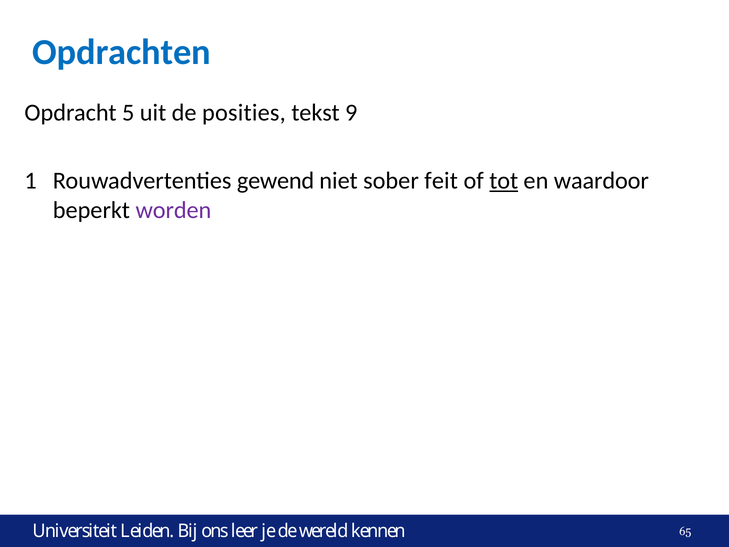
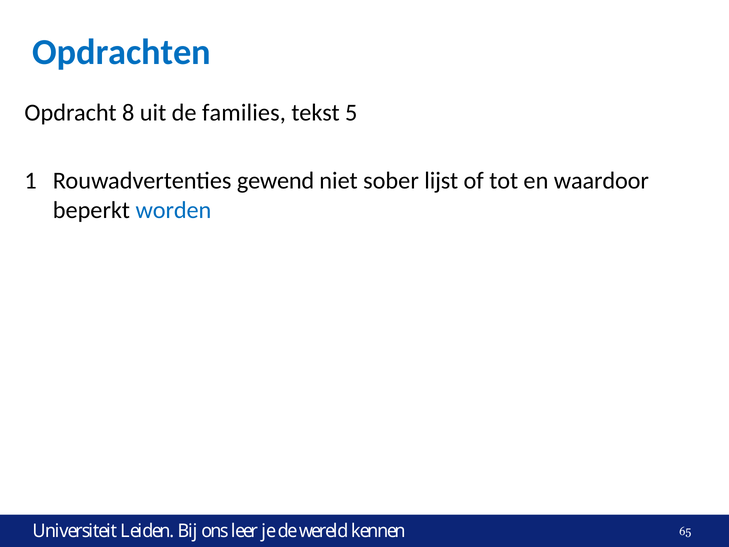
5: 5 -> 8 (128, 113)
posities: posities -> families (244, 113)
9: 9 -> 5 (351, 113)
feit: feit -> lijst (441, 181)
tot underline: present -> none (504, 181)
worden colour: purple -> blue (173, 210)
